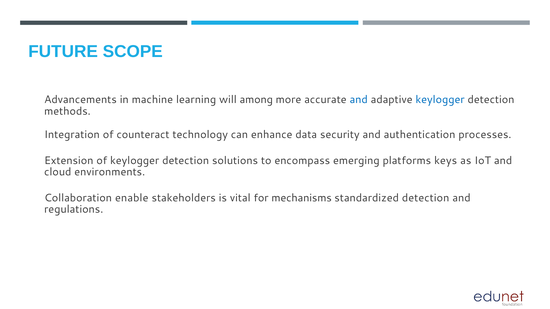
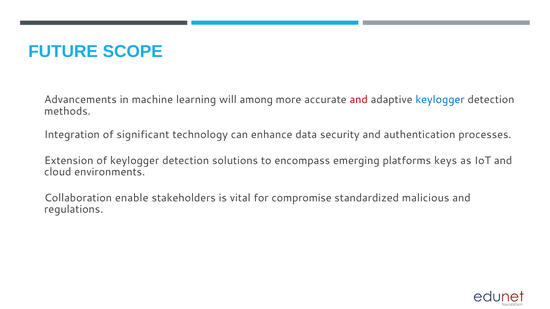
and colour: blue -> red (359, 100)
counteract: counteract -> significant (143, 135)
mechanisms: mechanisms -> compromise (302, 198)
standardized detection: detection -> malicious (426, 198)
